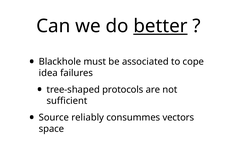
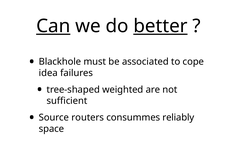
Can underline: none -> present (53, 26)
protocols: protocols -> weighted (123, 90)
reliably: reliably -> routers (88, 118)
vectors: vectors -> reliably (178, 118)
